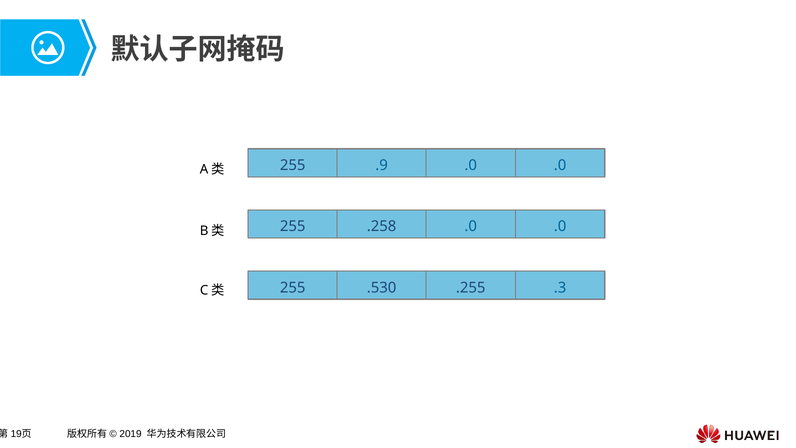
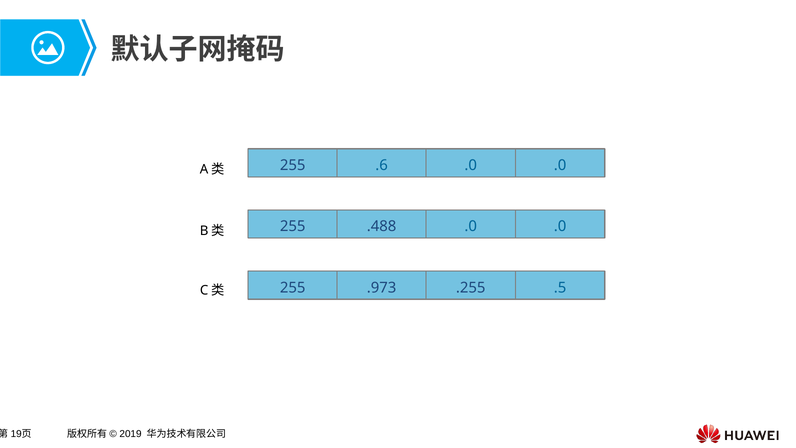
.9: .9 -> .6 (382, 165)
.258: .258 -> .488 (382, 226)
.530: .530 -> .973 (382, 287)
.3: .3 -> .5 (560, 287)
